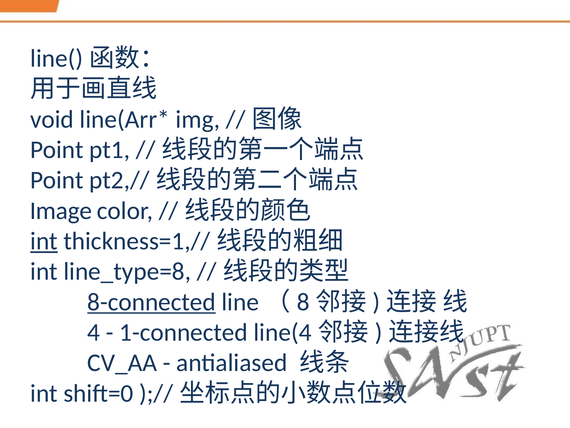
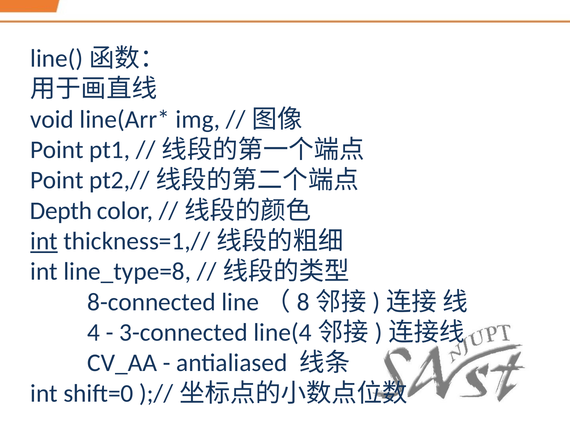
Image: Image -> Depth (61, 210)
8-connected underline: present -> none (152, 302)
1-connected: 1-connected -> 3-connected (184, 332)
